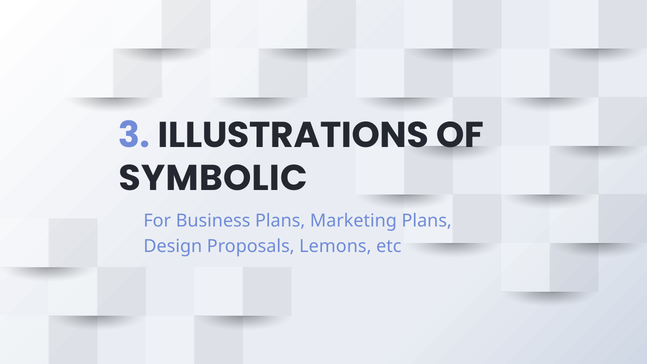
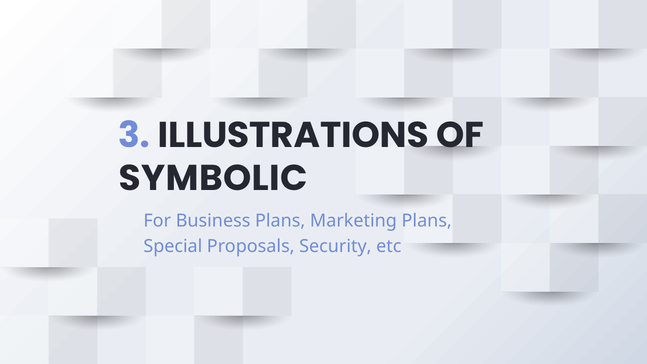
Design: Design -> Special (173, 246)
Lemons: Lemons -> Security (335, 246)
